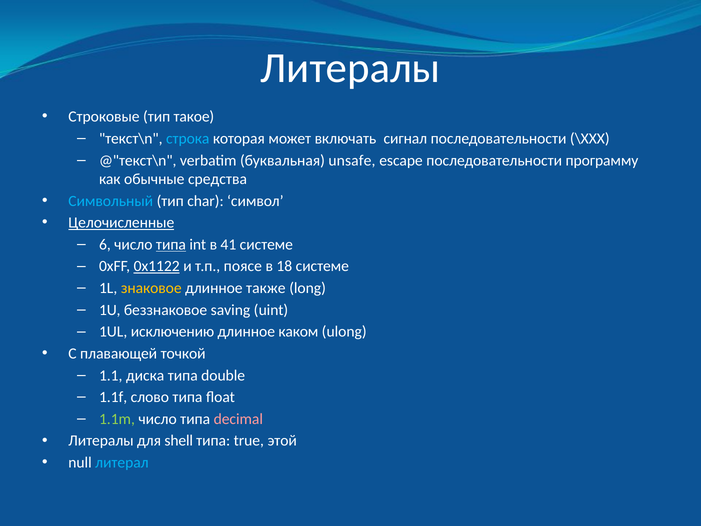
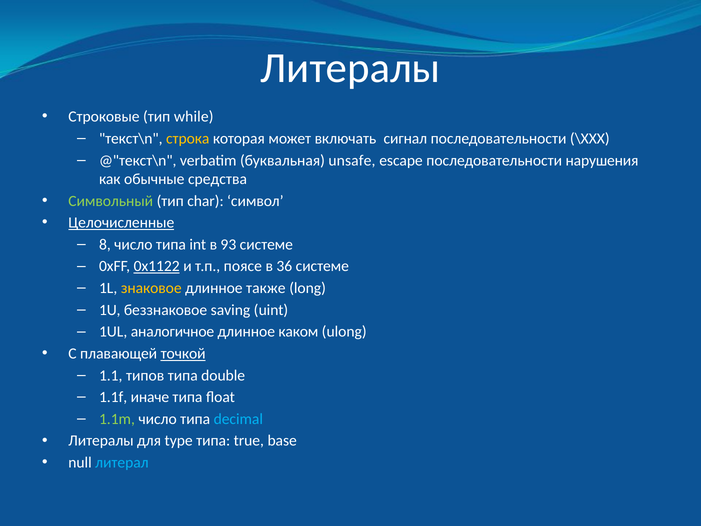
такое: такое -> while (194, 117)
строка colour: light blue -> yellow (188, 139)
программу: программу -> нарушения (602, 160)
Символьный colour: light blue -> light green (111, 201)
6: 6 -> 8 (105, 244)
типа underline: present -> none (171, 244)
41: 41 -> 93 (228, 244)
18: 18 -> 36 (284, 266)
исключению: исключению -> аналогичное (173, 332)
точкой underline: none -> present (183, 353)
диска: диска -> типов (145, 375)
слово: слово -> иначе (150, 397)
decimal colour: pink -> light blue (238, 419)
shell: shell -> type (179, 441)
этой: этой -> base (282, 441)
